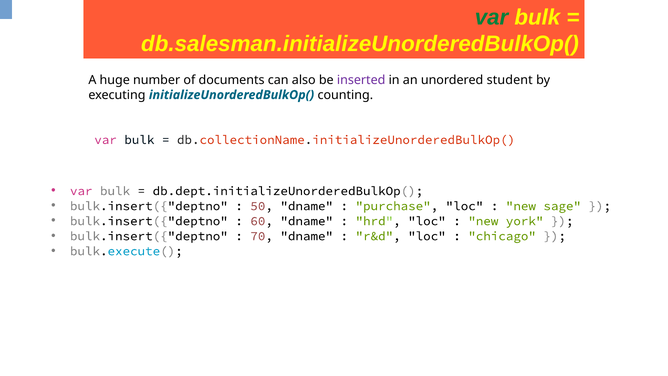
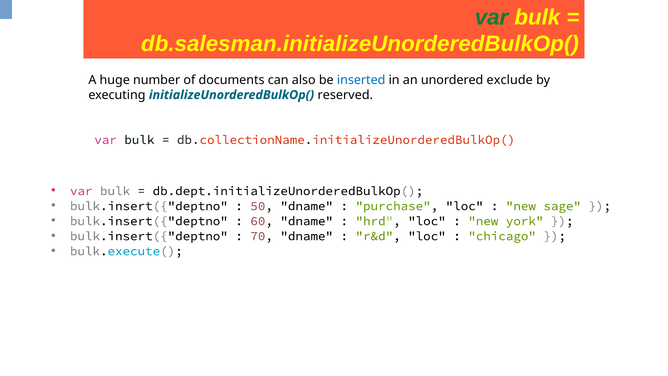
inserted colour: purple -> blue (361, 80)
student: student -> exclude (510, 80)
counting: counting -> reserved (345, 95)
